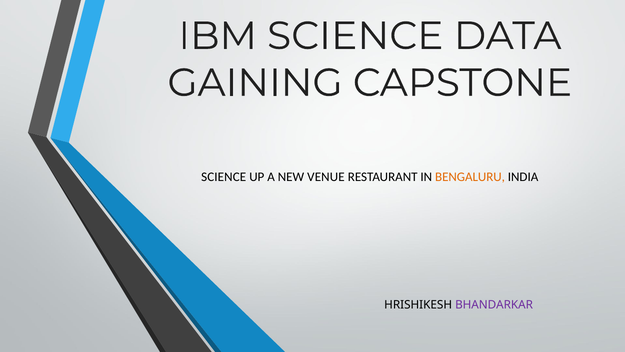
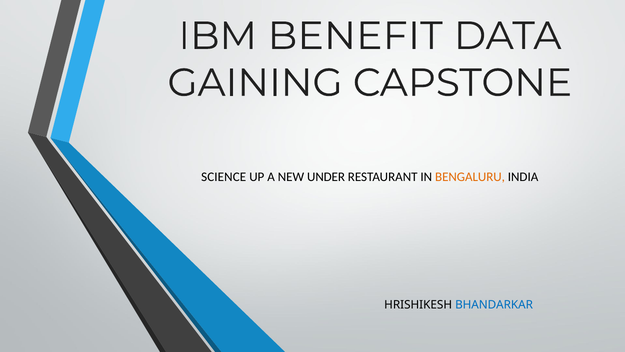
IBM SCIENCE: SCIENCE -> BENEFIT (355, 36)
VENUE: VENUE -> UNDER (326, 177)
BHANDARKAR colour: purple -> blue (494, 304)
